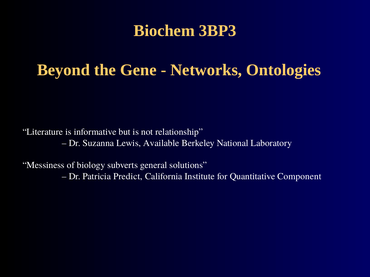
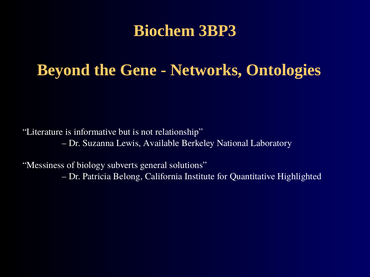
Predict: Predict -> Belong (128, 177)
Component: Component -> Highlighted (299, 177)
